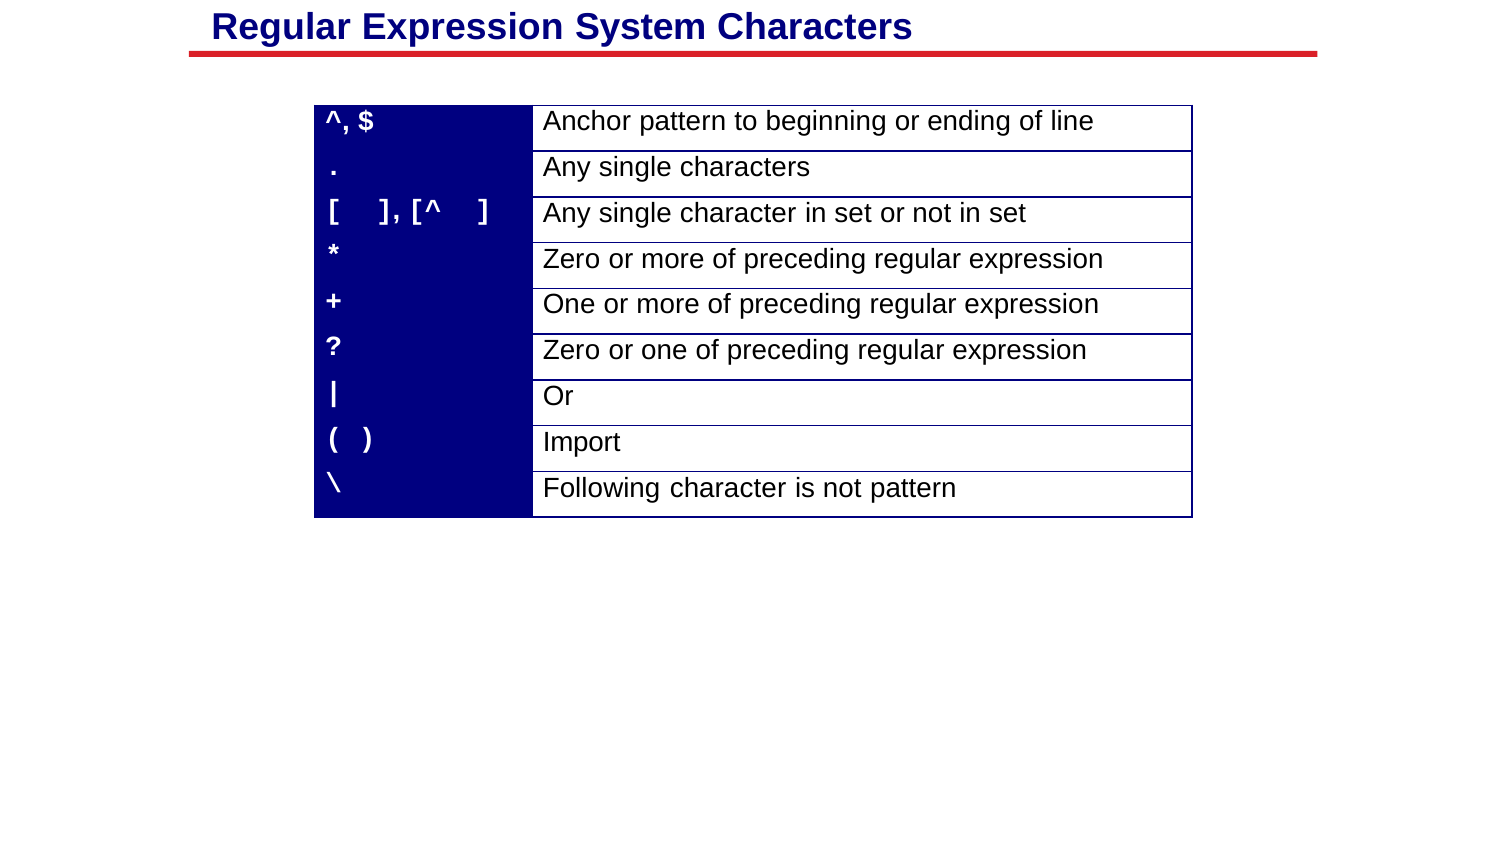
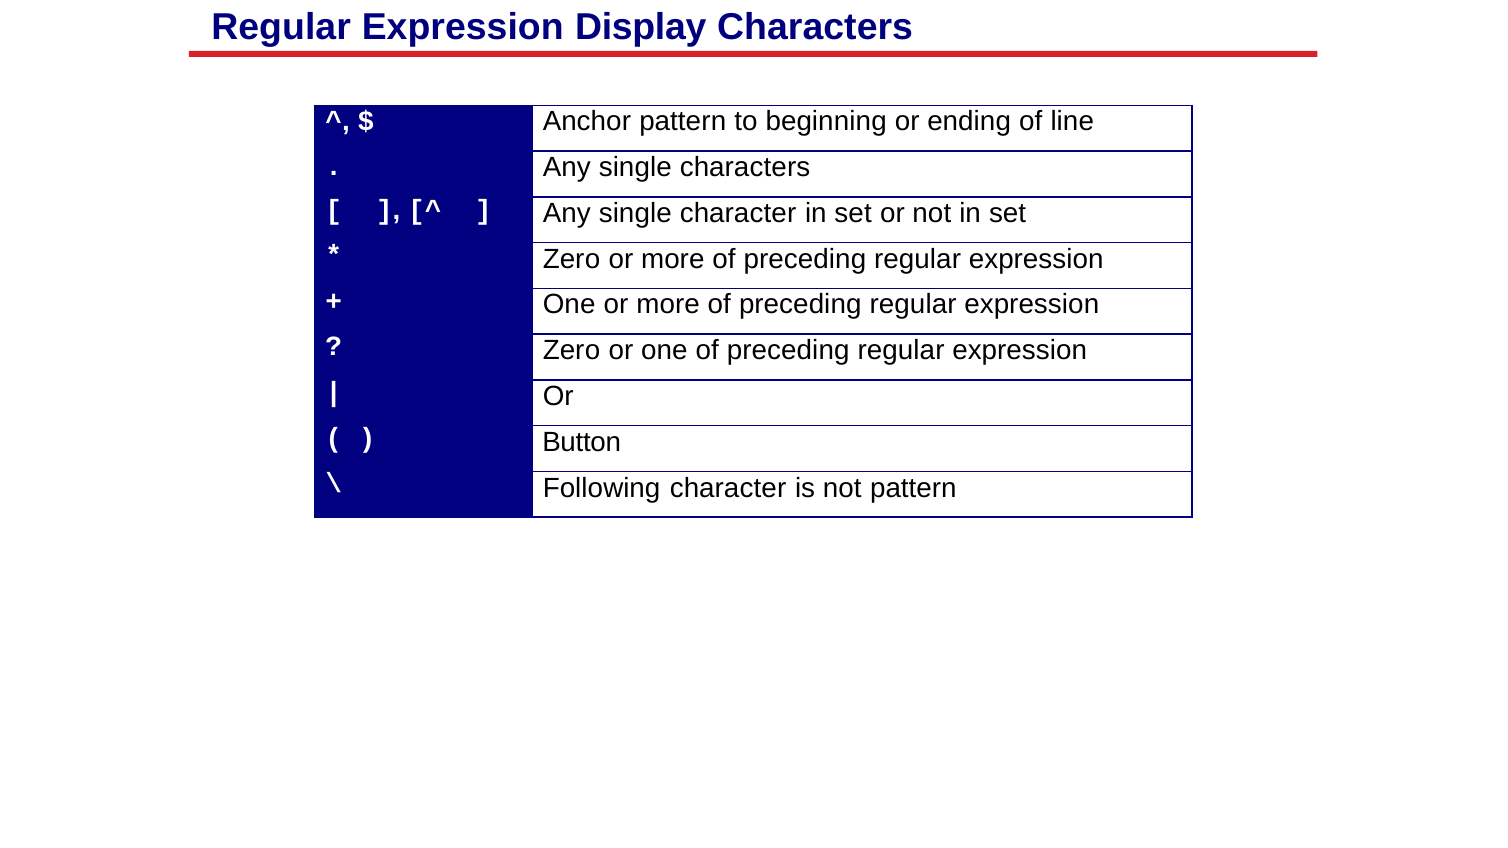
System: System -> Display (641, 27)
Import: Import -> Button (582, 442)
